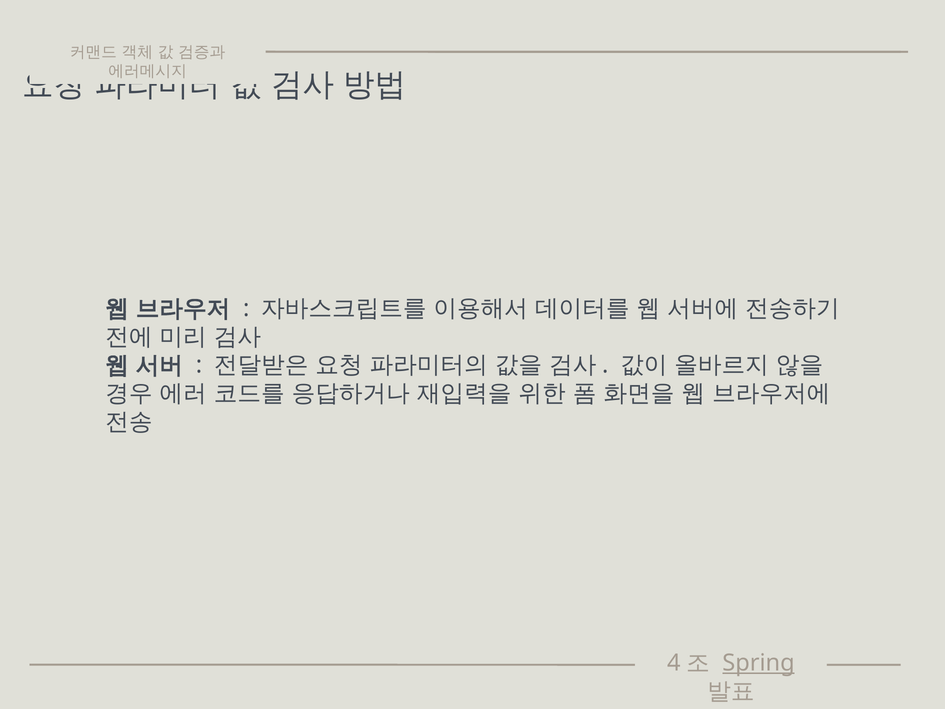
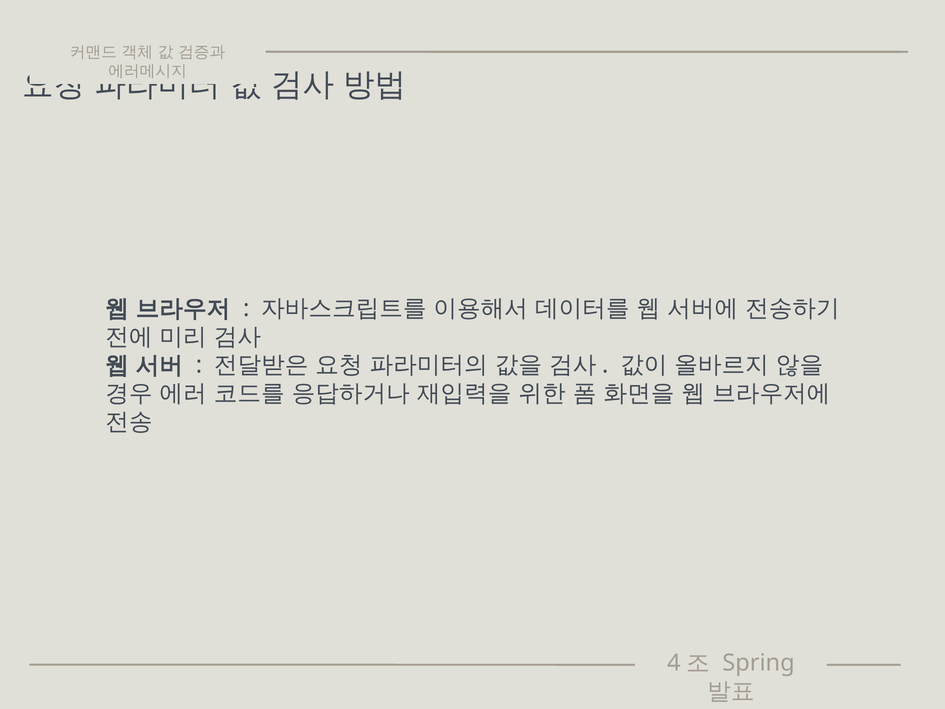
Spring underline: present -> none (759, 663)
